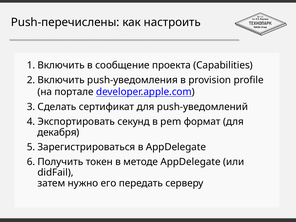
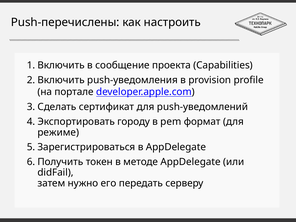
секунд: секунд -> городу (134, 122)
декабря: декабря -> режиме (58, 132)
